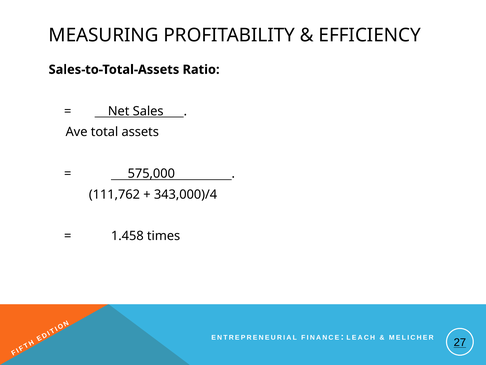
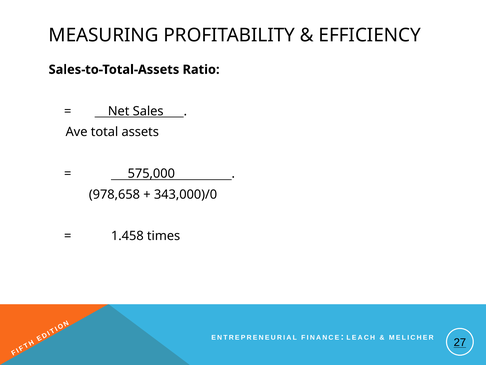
111,762: 111,762 -> 978,658 (114, 194)
343,000)/4: 343,000)/4 -> 343,000)/0 (186, 194)
